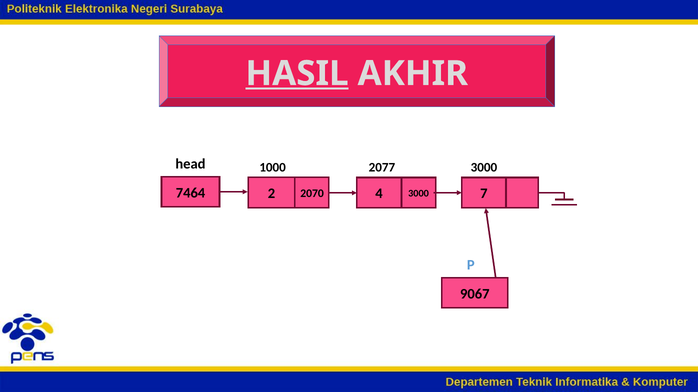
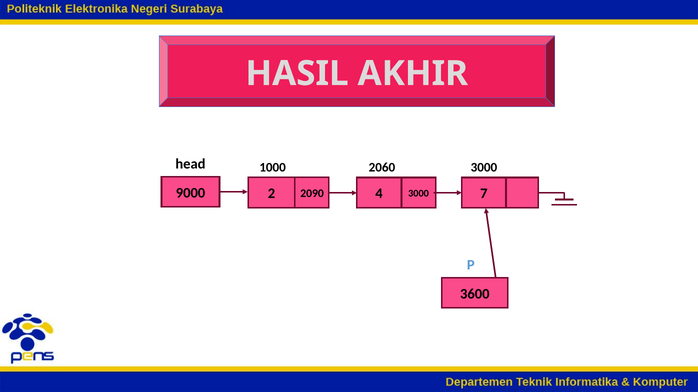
HASIL underline: present -> none (297, 74)
2077: 2077 -> 2060 (382, 168)
7464: 7464 -> 9000 (191, 193)
2070: 2070 -> 2090 (312, 194)
9067: 9067 -> 3600 (475, 294)
